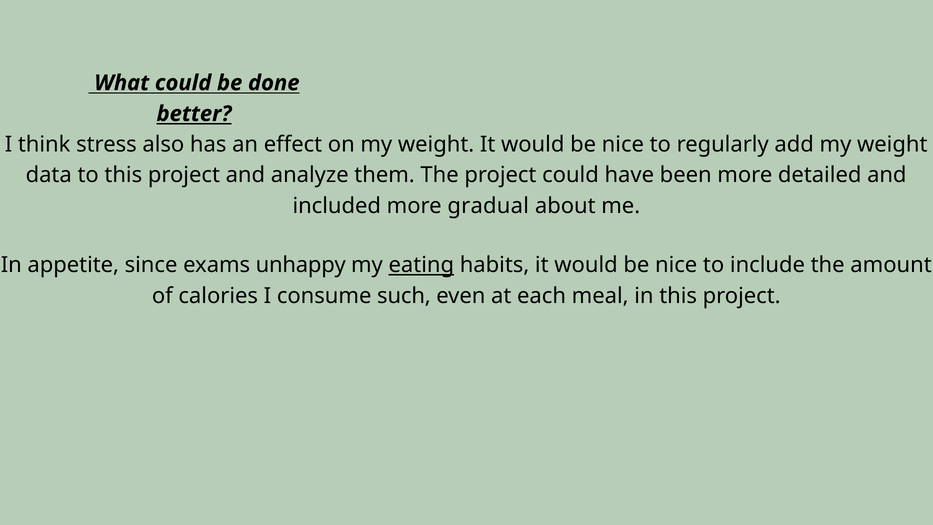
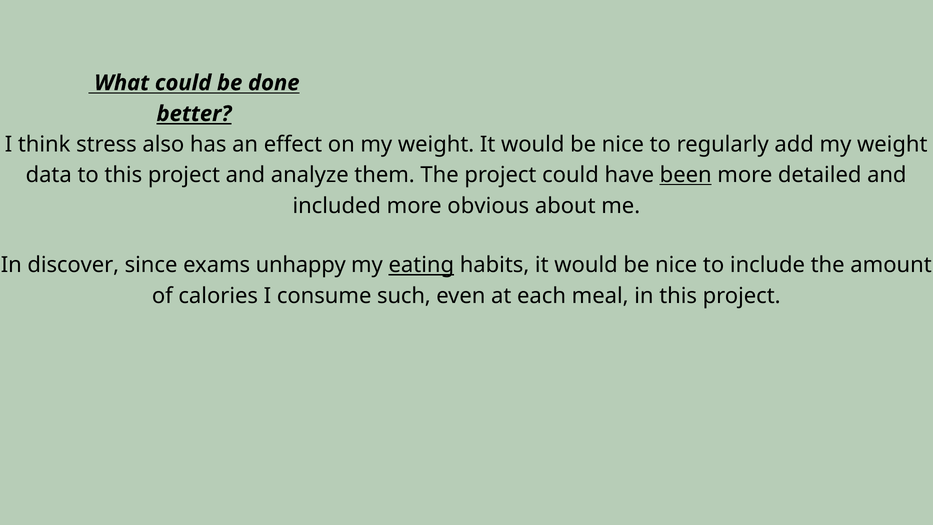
been underline: none -> present (686, 175)
gradual: gradual -> obvious (488, 206)
appetite: appetite -> discover (73, 265)
